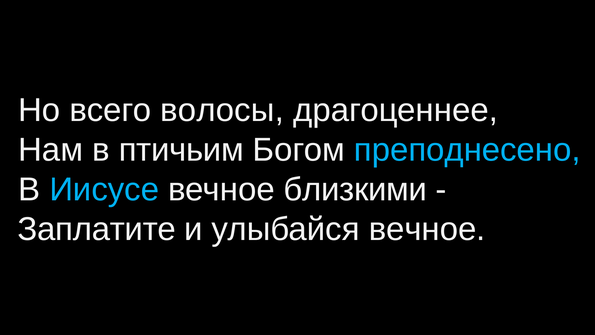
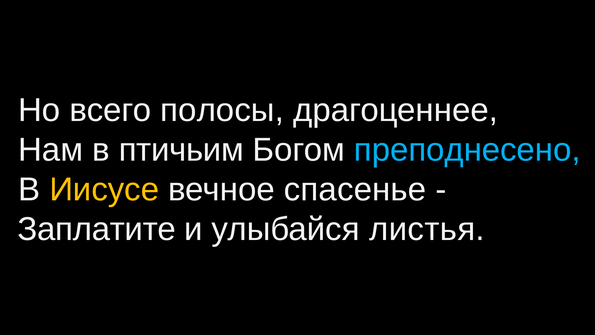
волосы: волосы -> полосы (222, 110)
Иисусе colour: light blue -> yellow (104, 189)
близкими: близкими -> спасенье (355, 189)
улыбайся вечное: вечное -> листья (427, 229)
